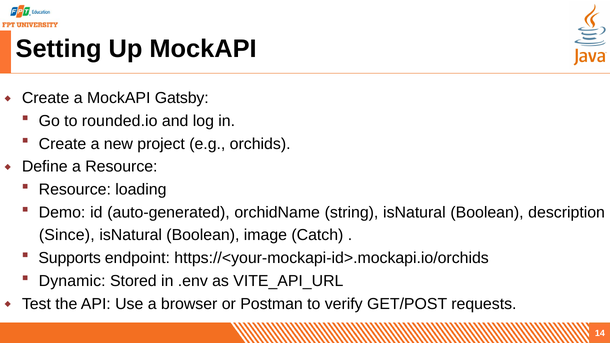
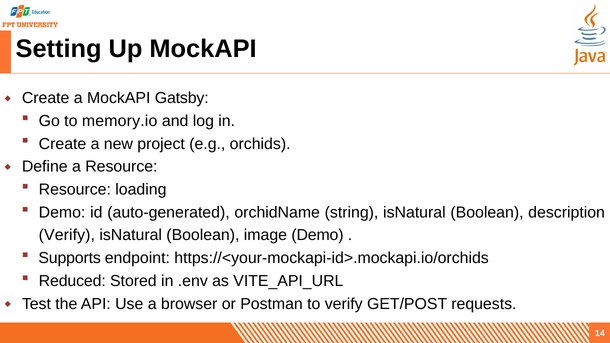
rounded.io: rounded.io -> memory.io (120, 121)
Since: Since -> Verify (67, 235)
image Catch: Catch -> Demo (317, 235)
Dynamic: Dynamic -> Reduced (72, 281)
